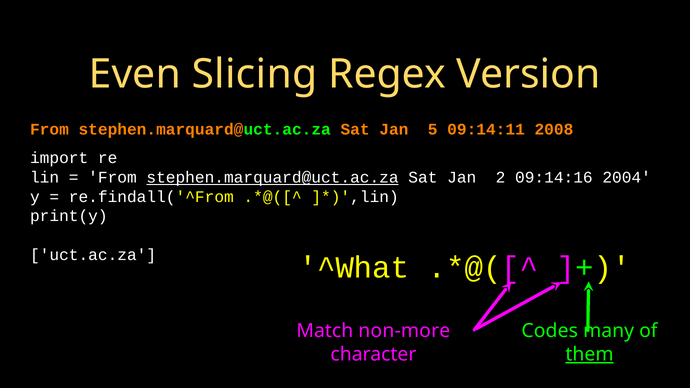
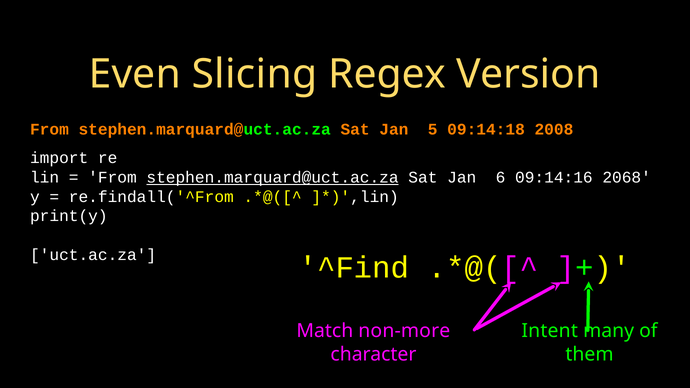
09:14:11: 09:14:11 -> 09:14:18 (486, 130)
2: 2 -> 6 (501, 177)
2004: 2004 -> 2068 (627, 177)
^What: ^What -> ^Find (354, 268)
Codes: Codes -> Intent (550, 331)
them underline: present -> none (589, 354)
